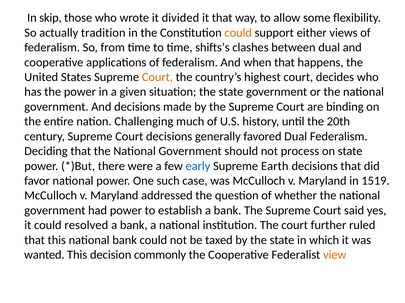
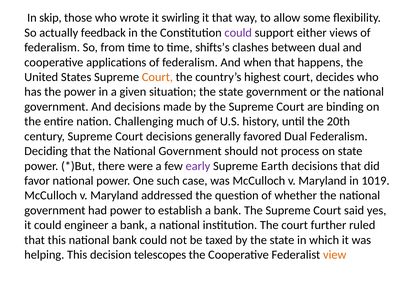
divided: divided -> swirling (181, 18)
tradition: tradition -> feedback (103, 33)
could colour: orange -> purple (238, 33)
early colour: blue -> purple (198, 166)
1519: 1519 -> 1019 (376, 181)
resolved: resolved -> engineer (86, 226)
wanted: wanted -> helping (44, 255)
commonly: commonly -> telescopes (160, 255)
